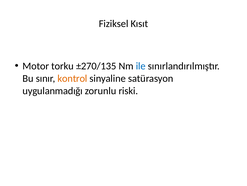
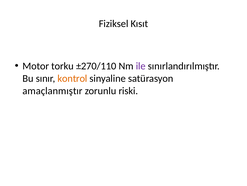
±270/135: ±270/135 -> ±270/110 (96, 66)
ile colour: blue -> purple (141, 66)
uygulanmadığı: uygulanmadığı -> amaçlanmıştır (53, 90)
